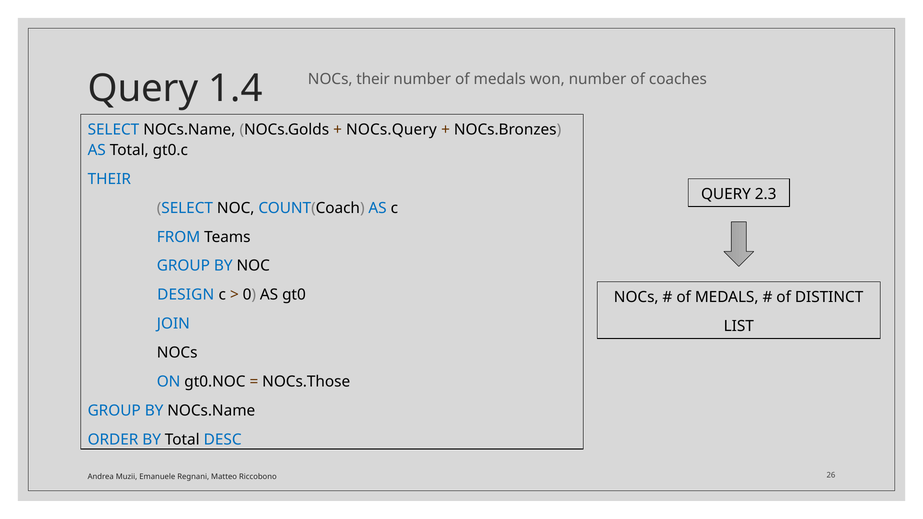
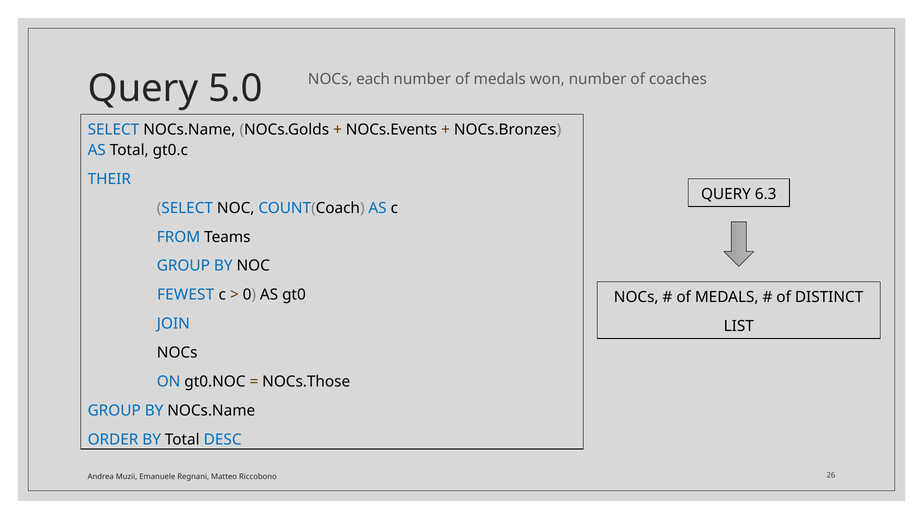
NOCs their: their -> each (373, 79)
1.4: 1.4 -> 5.0 (236, 89)
NOCs.Query: NOCs.Query -> NOCs.Events (392, 130)
2.3: 2.3 -> 6.3 (766, 194)
DESIGN: DESIGN -> FEWEST (186, 295)
